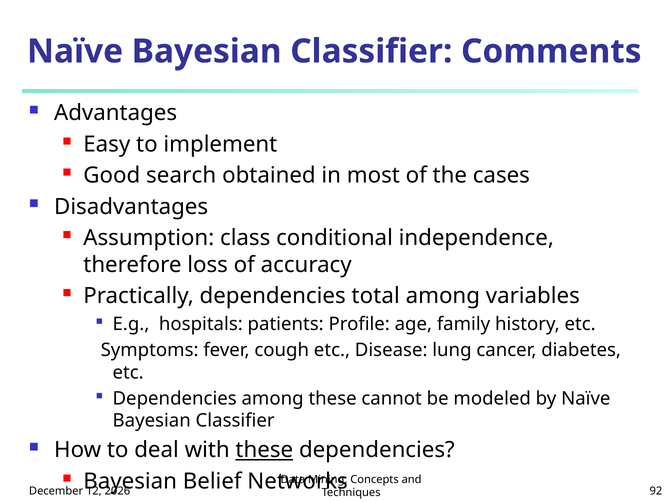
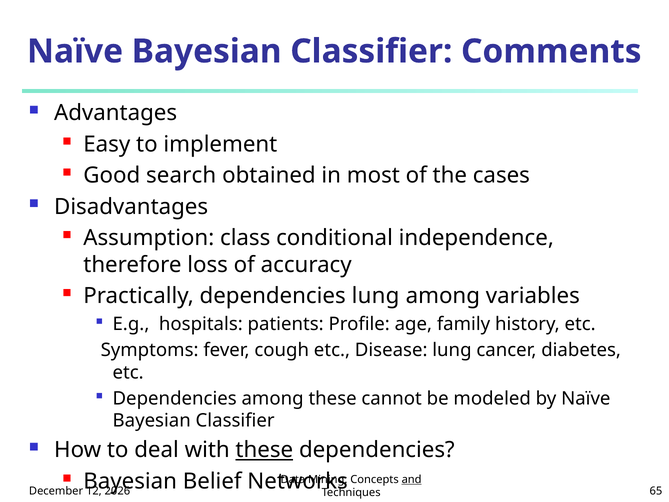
dependencies total: total -> lung (376, 296)
and underline: none -> present (412, 479)
92: 92 -> 65 (656, 491)
